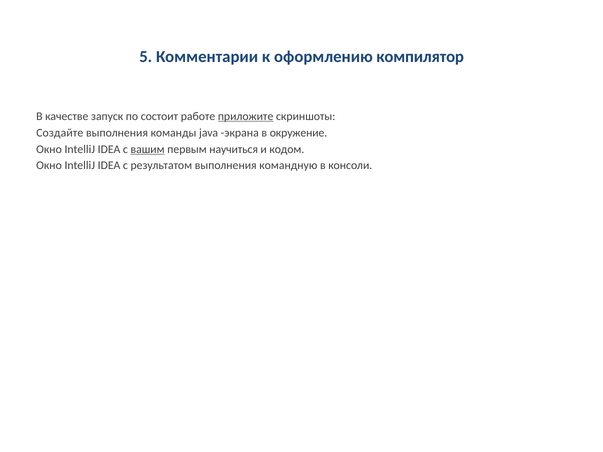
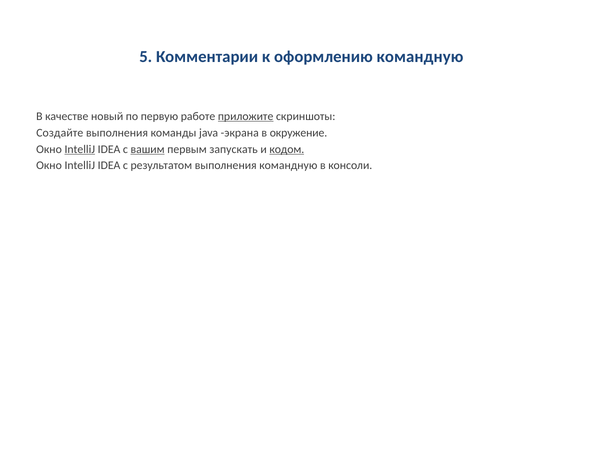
оформлению компилятор: компилятор -> командную (420, 57)
запуск: запуск -> новый (107, 116)
состоит: состоит -> первую (159, 116)
IntelliJ underline: none -> present (80, 149)
научиться: научиться -> запускать (234, 149)
кодом underline: none -> present (287, 149)
